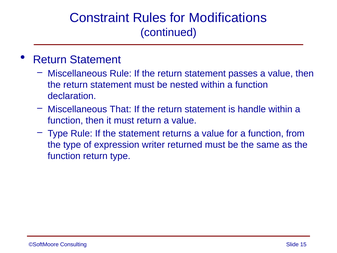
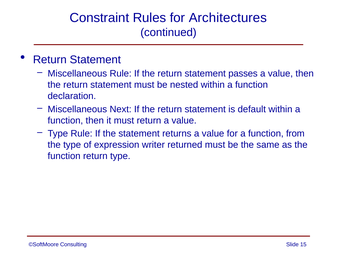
Modifications: Modifications -> Architectures (228, 18)
That: That -> Next (121, 109)
handle: handle -> default (252, 109)
